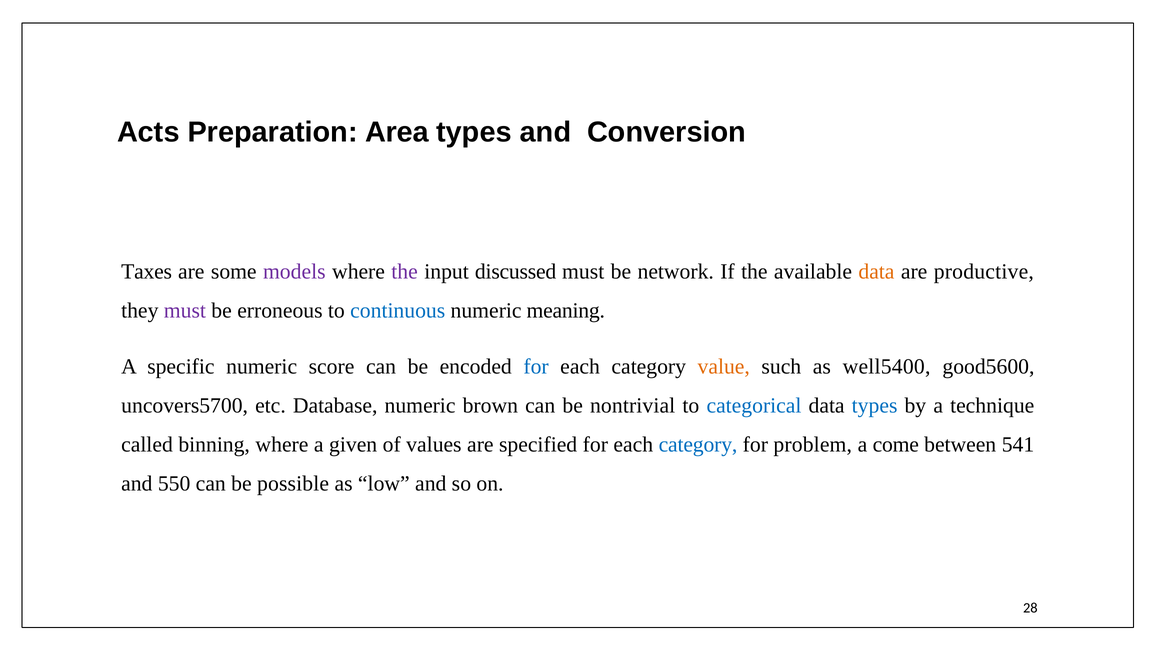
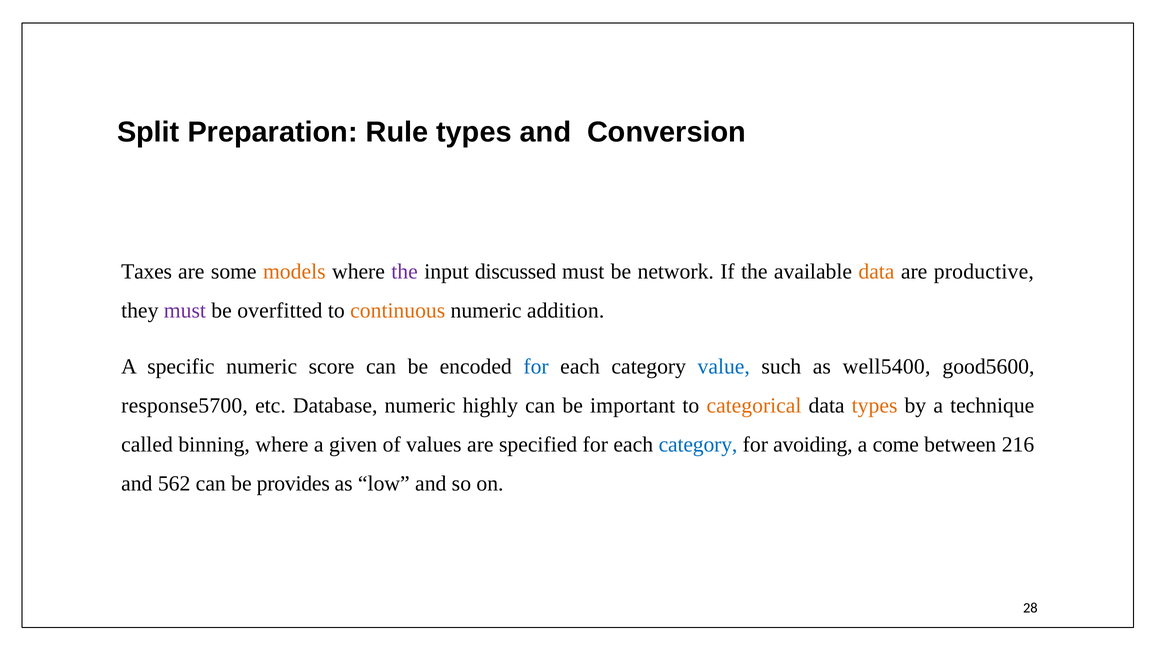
Acts: Acts -> Split (148, 132)
Area: Area -> Rule (397, 132)
models colour: purple -> orange (294, 272)
erroneous: erroneous -> overfitted (280, 311)
continuous colour: blue -> orange (398, 311)
meaning: meaning -> addition (566, 311)
value colour: orange -> blue (724, 367)
uncovers5700: uncovers5700 -> response5700 (185, 406)
brown: brown -> highly (490, 406)
nontrivial: nontrivial -> important (633, 406)
categorical colour: blue -> orange (754, 406)
types colour: blue -> orange (875, 406)
problem: problem -> avoiding (813, 445)
541: 541 -> 216 (1018, 445)
550: 550 -> 562 (174, 484)
possible: possible -> provides (293, 484)
